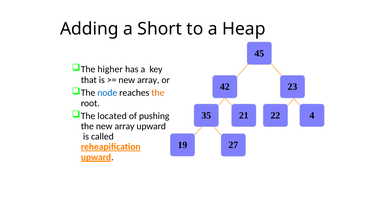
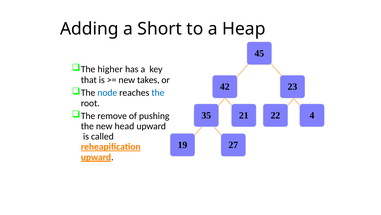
array: array -> takes (148, 80)
the colour: orange -> blue (158, 93)
located: located -> remove (112, 115)
the new array: array -> head (124, 126)
